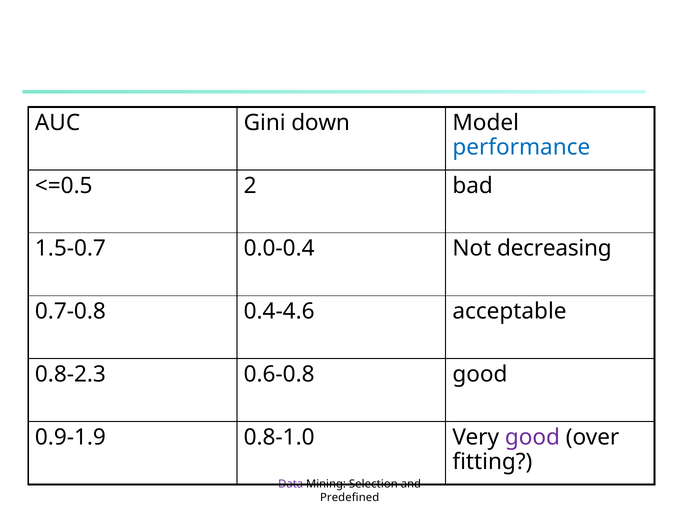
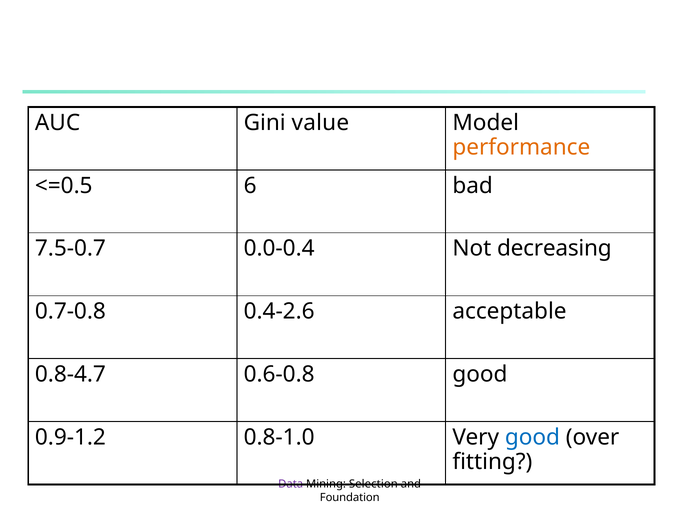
down: down -> value (320, 123)
performance colour: blue -> orange (521, 148)
2: 2 -> 6 (250, 186)
1.5-0.7: 1.5-0.7 -> 7.5-0.7 (70, 249)
0.4-4.6: 0.4-4.6 -> 0.4-2.6 (279, 312)
0.8-2.3: 0.8-2.3 -> 0.8-4.7 (70, 375)
0.9-1.9: 0.9-1.9 -> 0.9-1.2 (70, 438)
good colour: purple -> blue (532, 438)
Predefined: Predefined -> Foundation (350, 498)
